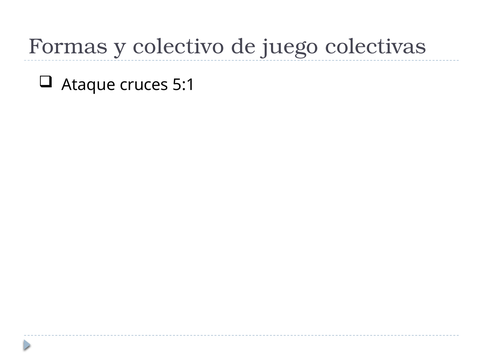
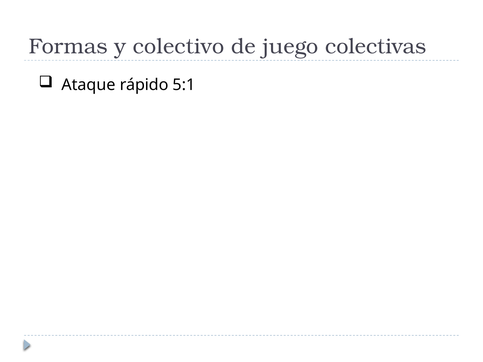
cruces: cruces -> rápido (144, 85)
